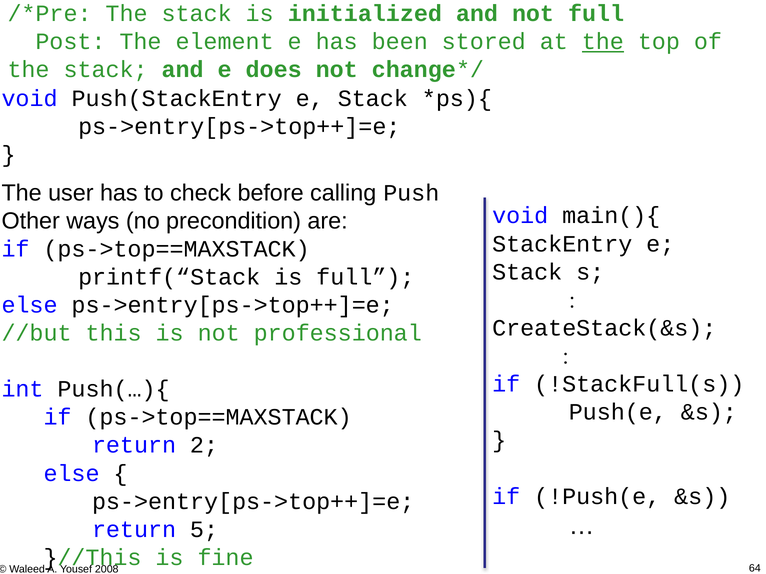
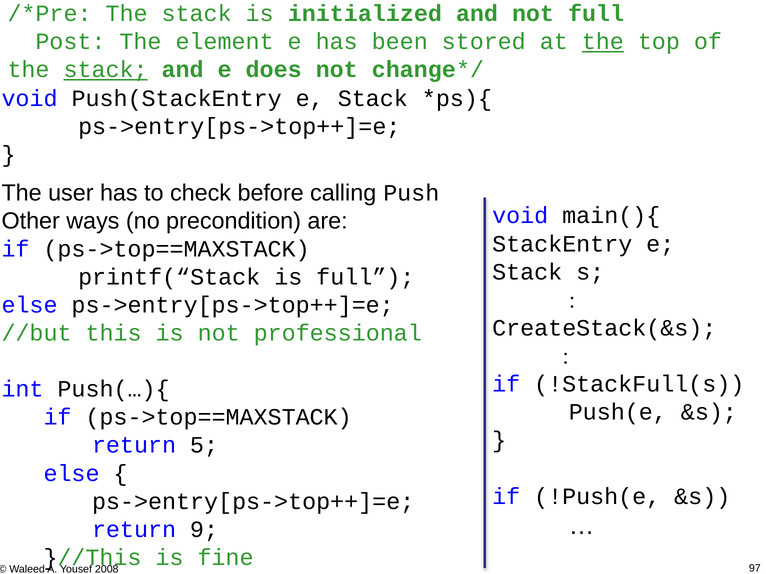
stack underline: none -> present (106, 70)
2: 2 -> 5 (204, 446)
5: 5 -> 9 (204, 530)
64: 64 -> 97 (755, 569)
